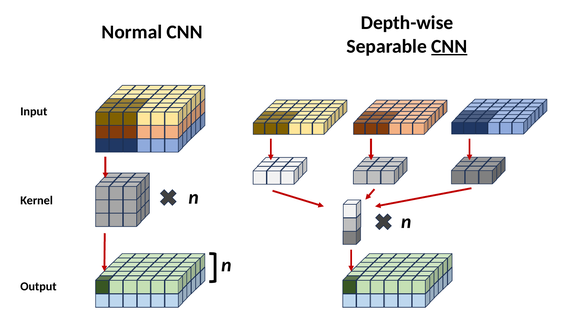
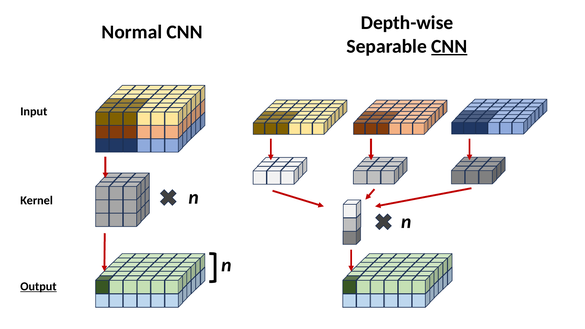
Output underline: none -> present (38, 286)
